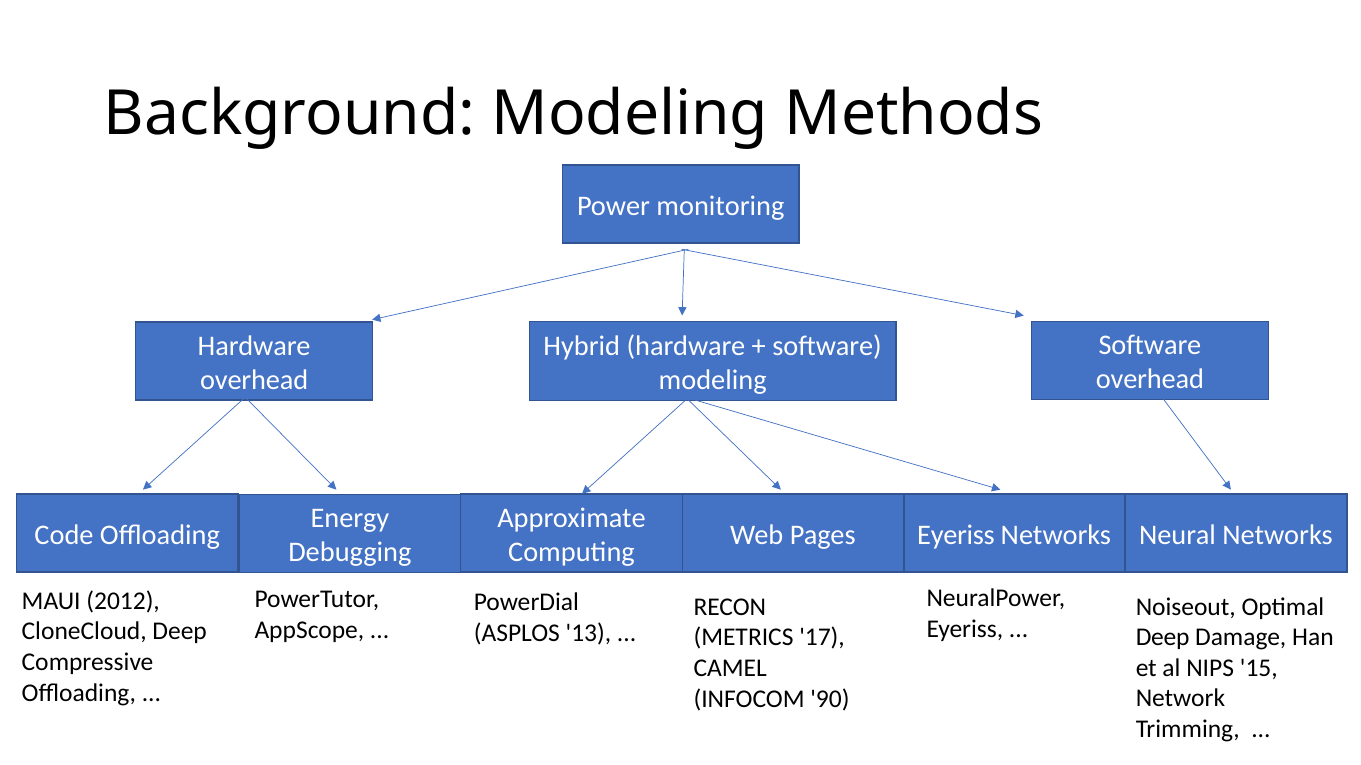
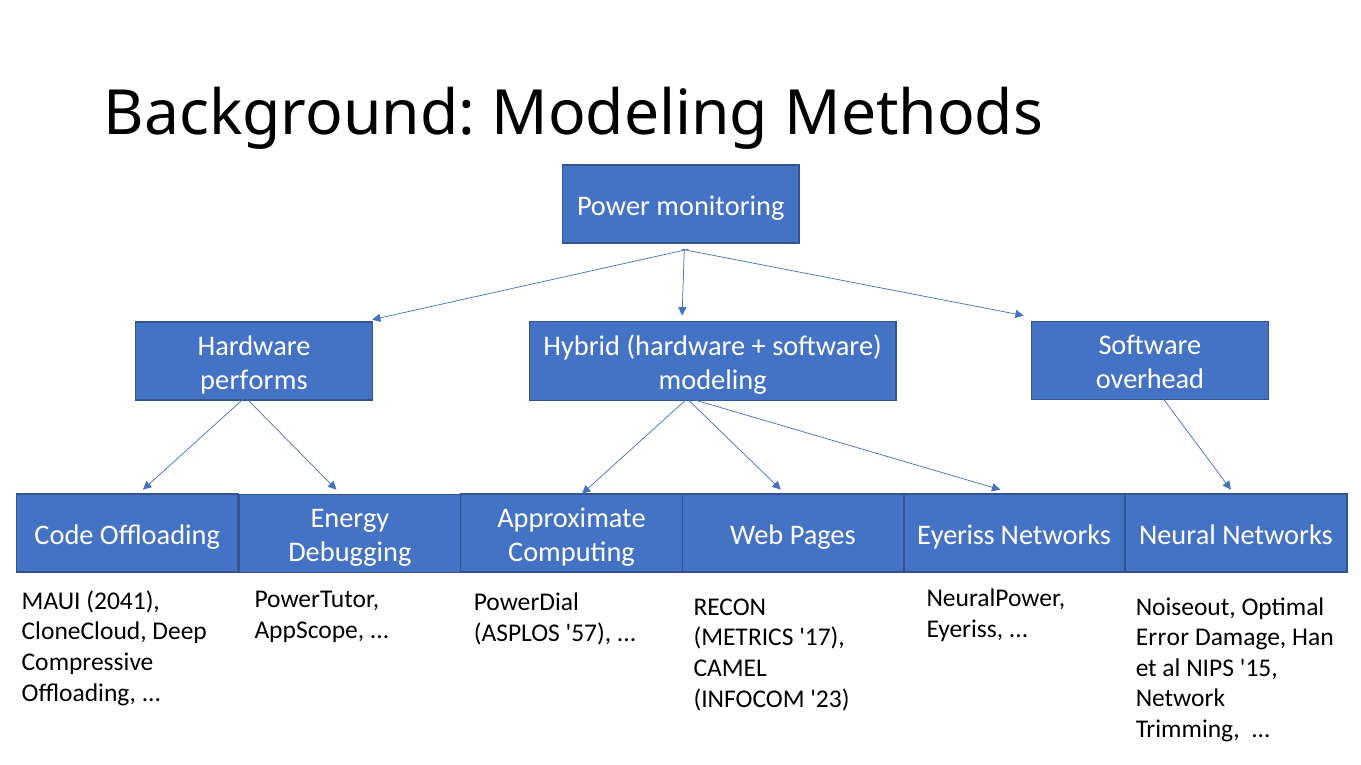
overhead: overhead -> performs (254, 380)
2012: 2012 -> 2041 (123, 601)
13: 13 -> 57 (588, 633)
Deep: Deep -> Error (1162, 638)
90: 90 -> 23 (830, 699)
